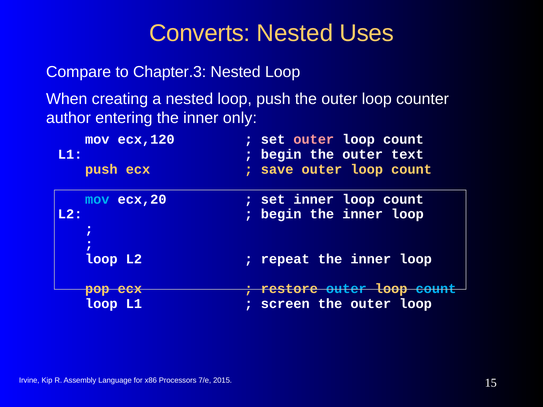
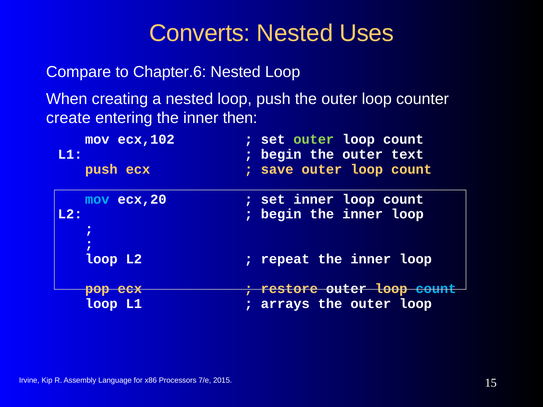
Chapter.3: Chapter.3 -> Chapter.6 (170, 72)
author: author -> create (68, 118)
only: only -> then (240, 118)
ecx,120: ecx,120 -> ecx,102 (146, 140)
outer colour: pink -> light green (314, 140)
outer colour: light blue -> white (346, 289)
screen: screen -> arrays (285, 304)
